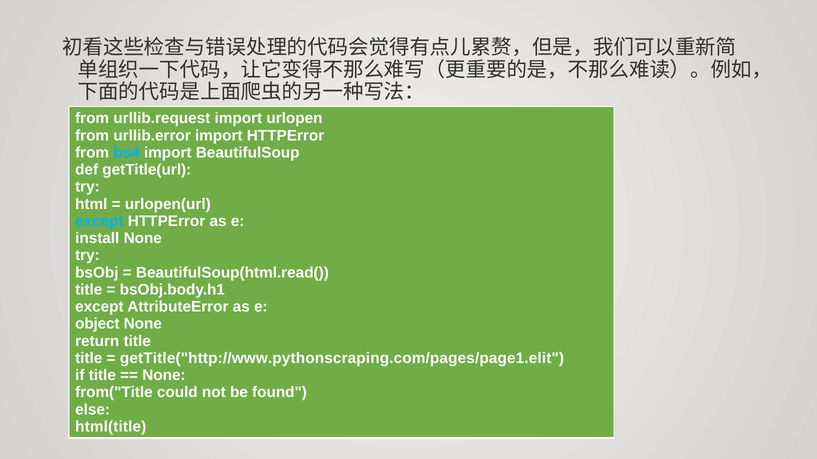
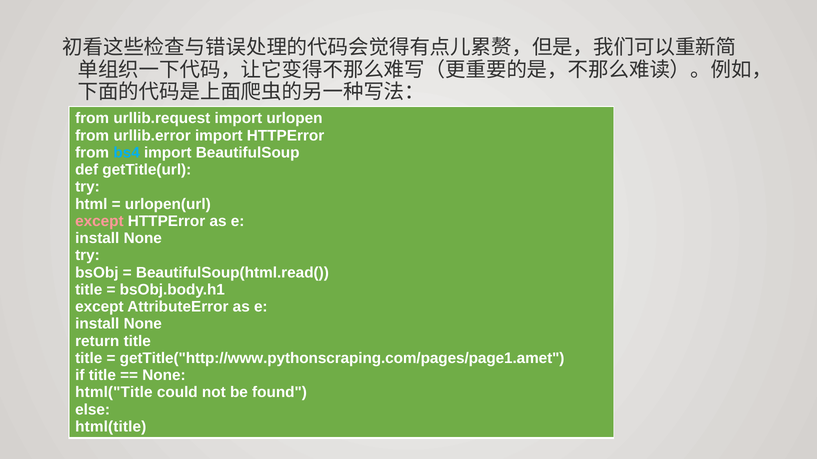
except colour: light blue -> pink (99, 221)
object: object -> install (97, 324)
getTitle("http://www.pythonscraping.com/pages/page1.elit: getTitle("http://www.pythonscraping.com/pages/page1.elit -> getTitle("http://www.pythonscraping.com/pages/page1.amet (342, 359)
from("Title: from("Title -> html("Title (114, 393)
